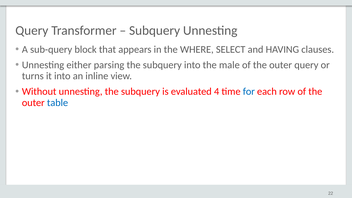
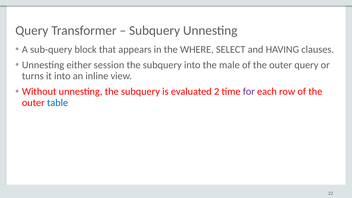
parsing: parsing -> session (109, 65)
4: 4 -> 2 (217, 92)
for colour: blue -> purple (249, 92)
